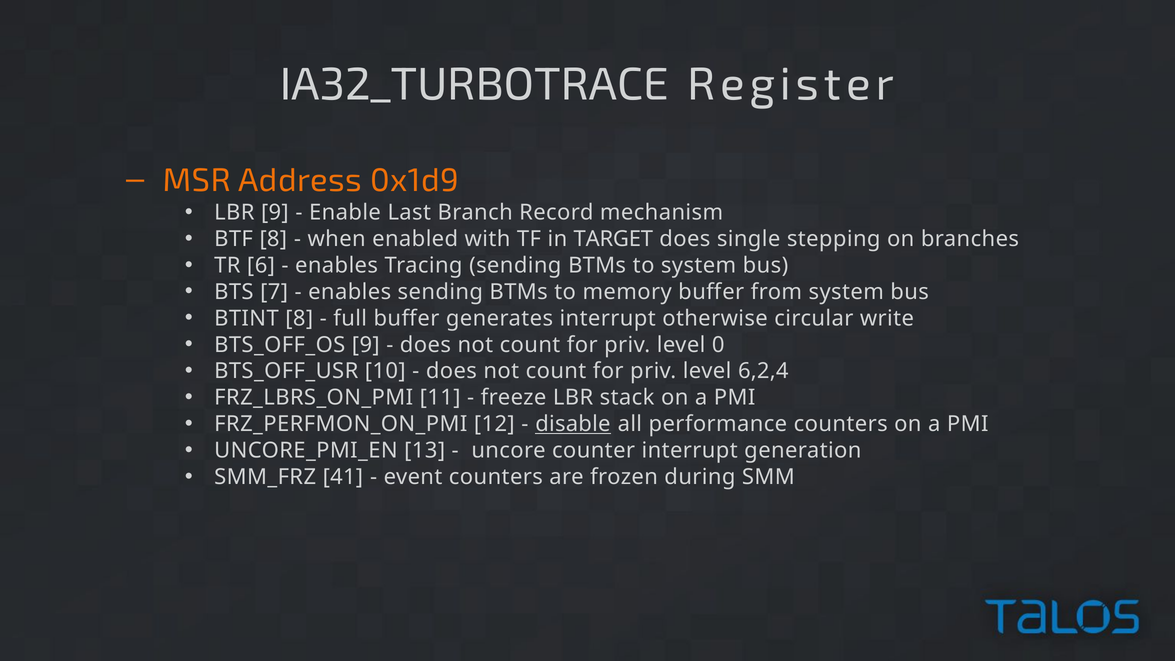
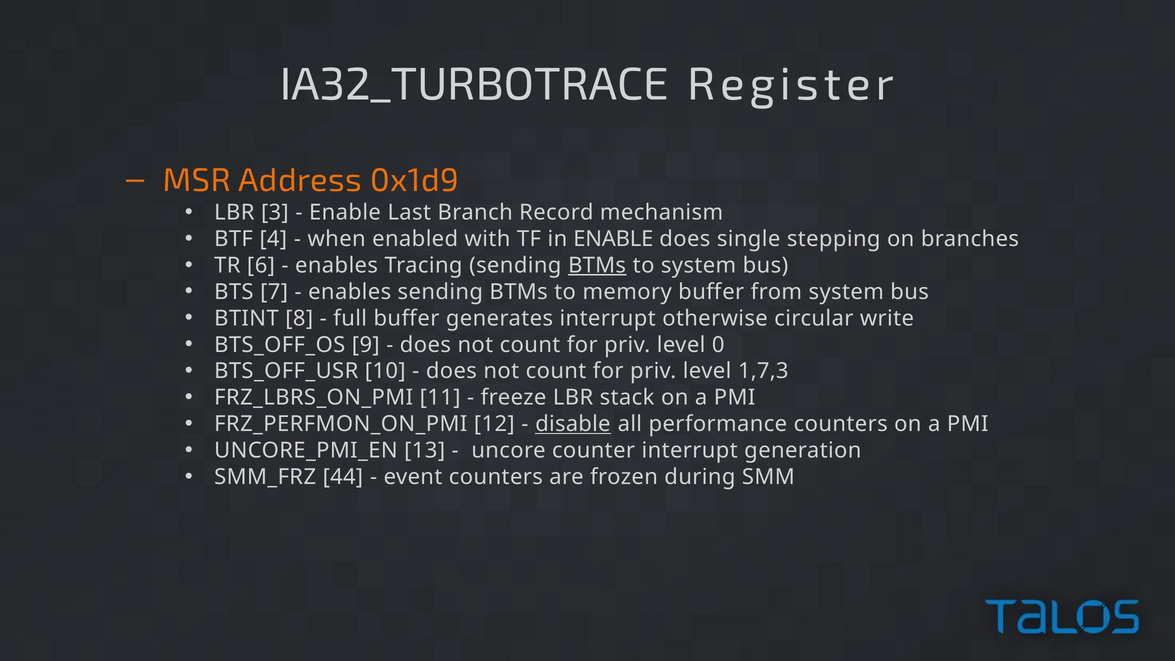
LBR 9: 9 -> 3 (275, 213)
BTF 8: 8 -> 4 (273, 239)
in TARGET: TARGET -> ENABLE (613, 239)
BTMs underline: none -> present (597, 265)
6,2,4: 6,2,4 -> 1,7,3 (763, 371)
41: 41 -> 44 (343, 477)
